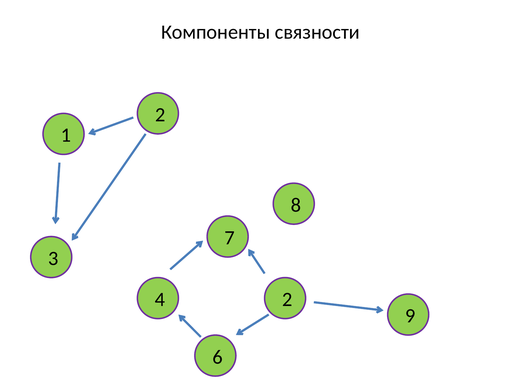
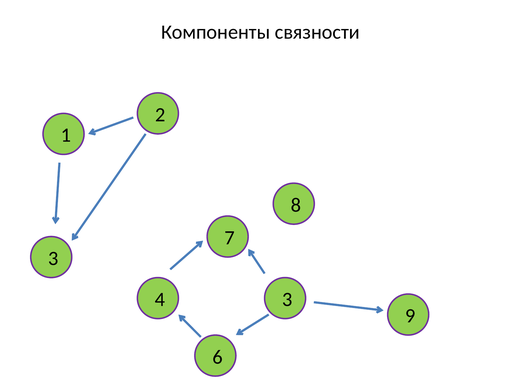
4 2: 2 -> 3 (287, 299)
